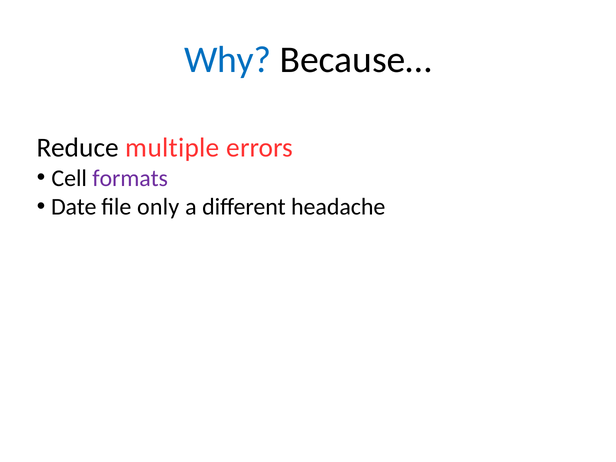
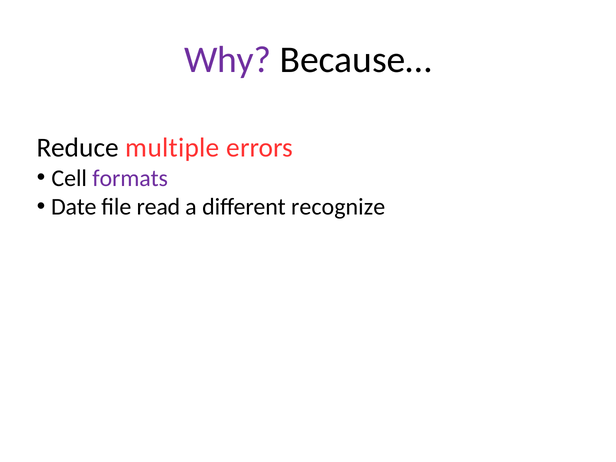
Why colour: blue -> purple (228, 60)
only: only -> read (158, 207)
headache: headache -> recognize (338, 207)
